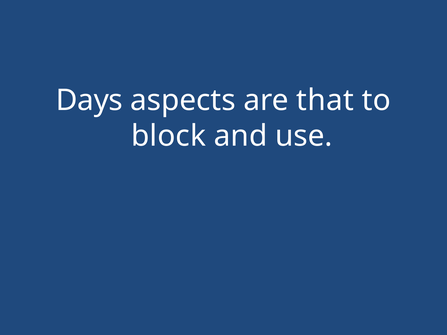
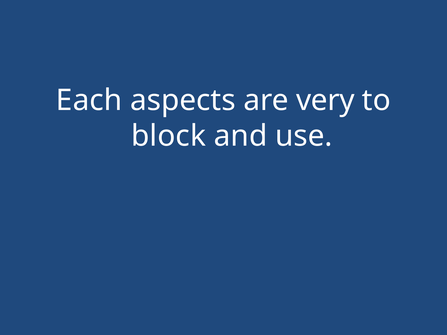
Days: Days -> Each (89, 100)
that: that -> very (325, 100)
